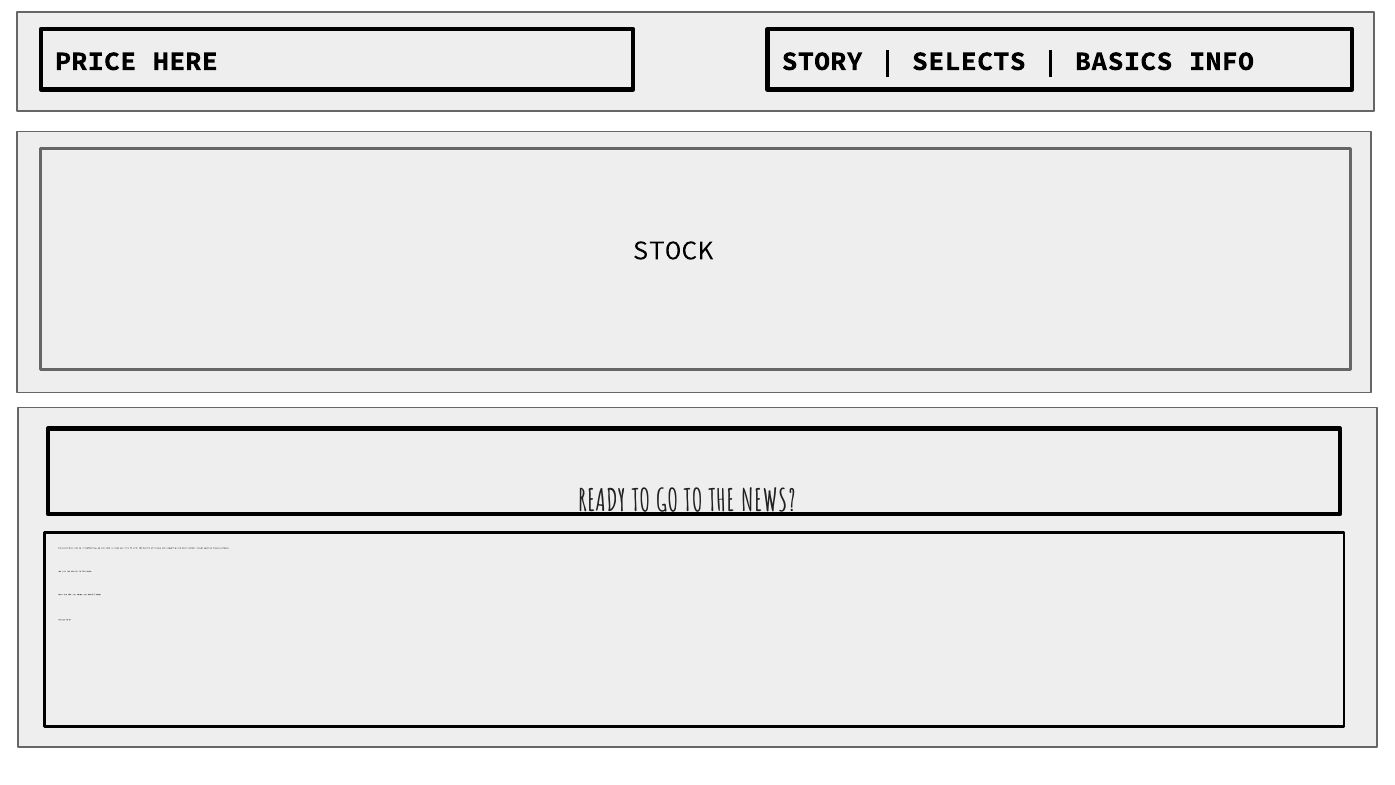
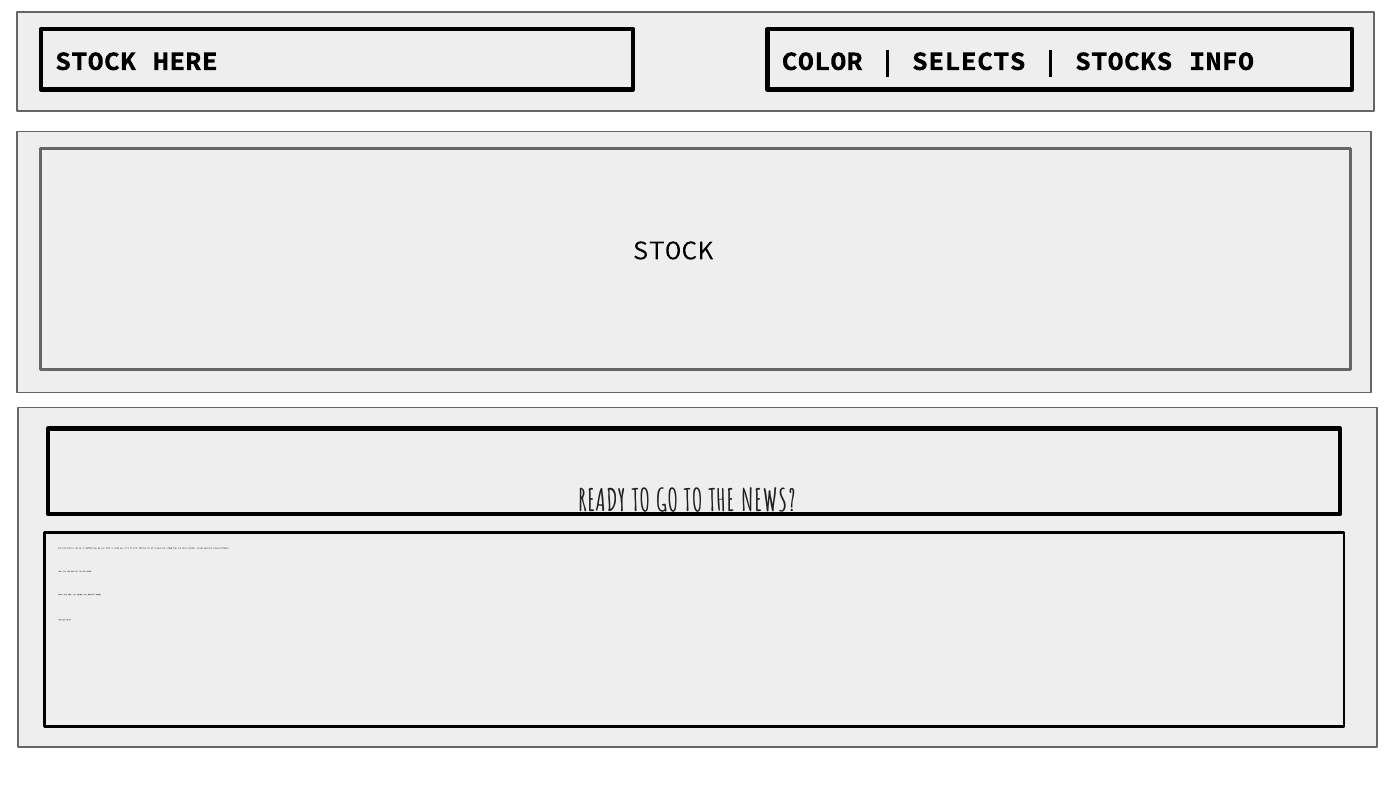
PRICE: PRICE -> STOCK (96, 61)
STORY: STORY -> COLOR (822, 61)
BASICS: BASICS -> STOCKS (1124, 61)
